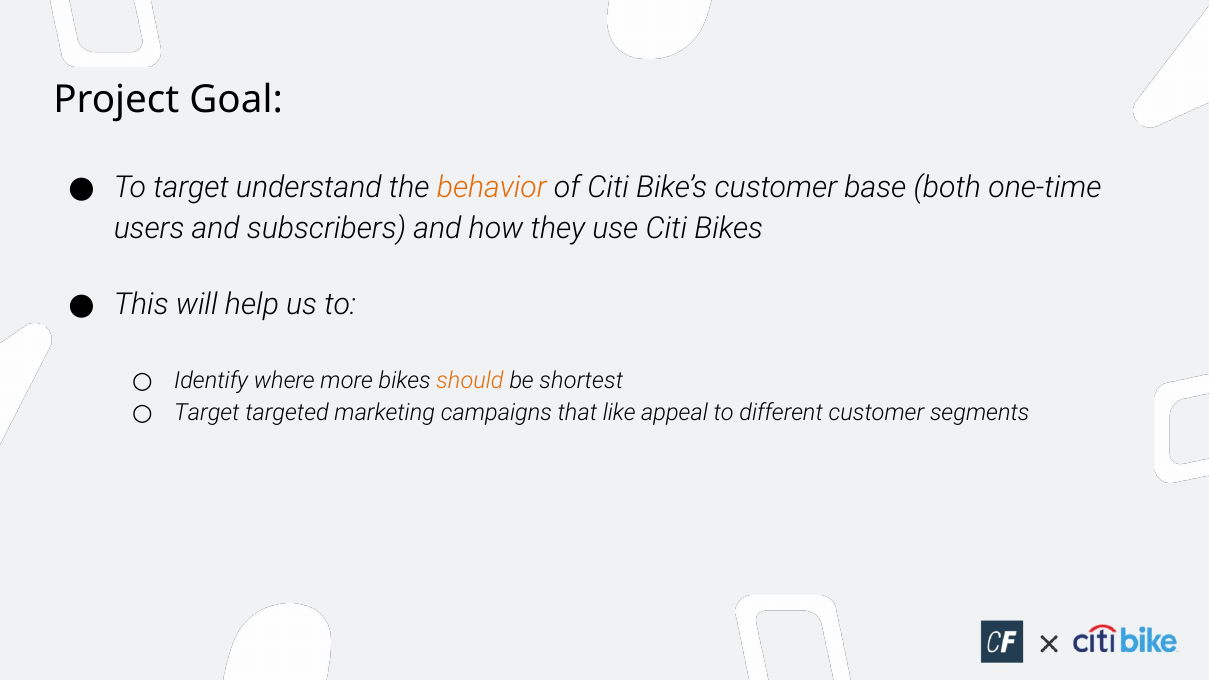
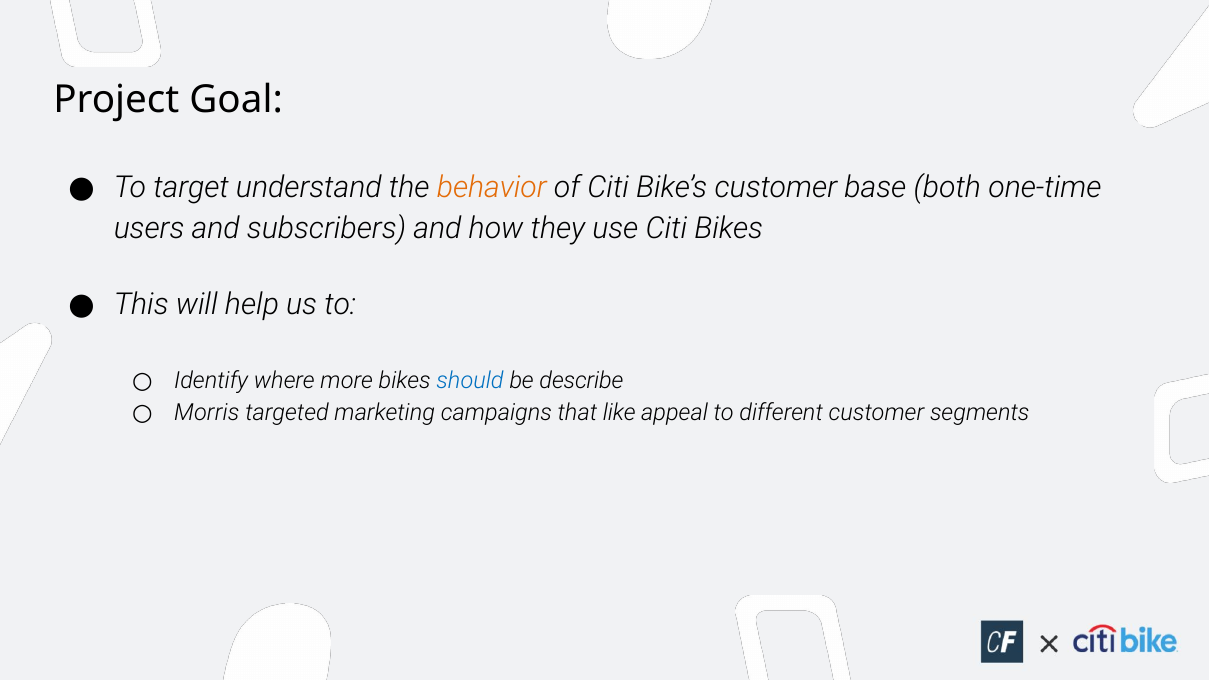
should colour: orange -> blue (470, 381)
shortest: shortest -> describe (581, 381)
Target: Target -> Morris (207, 413)
